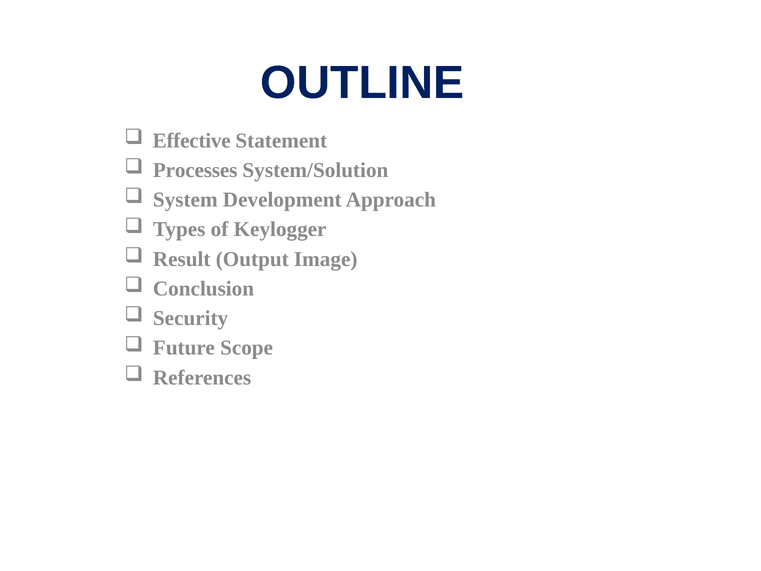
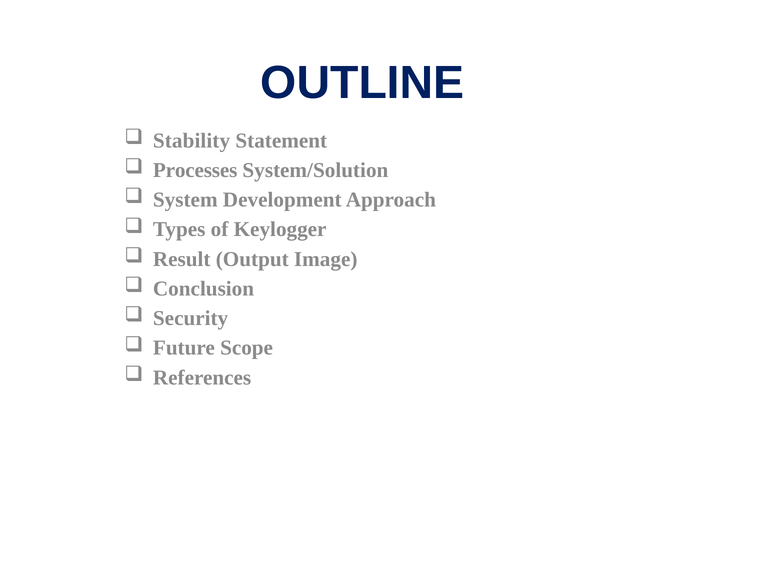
Effective: Effective -> Stability (192, 141)
